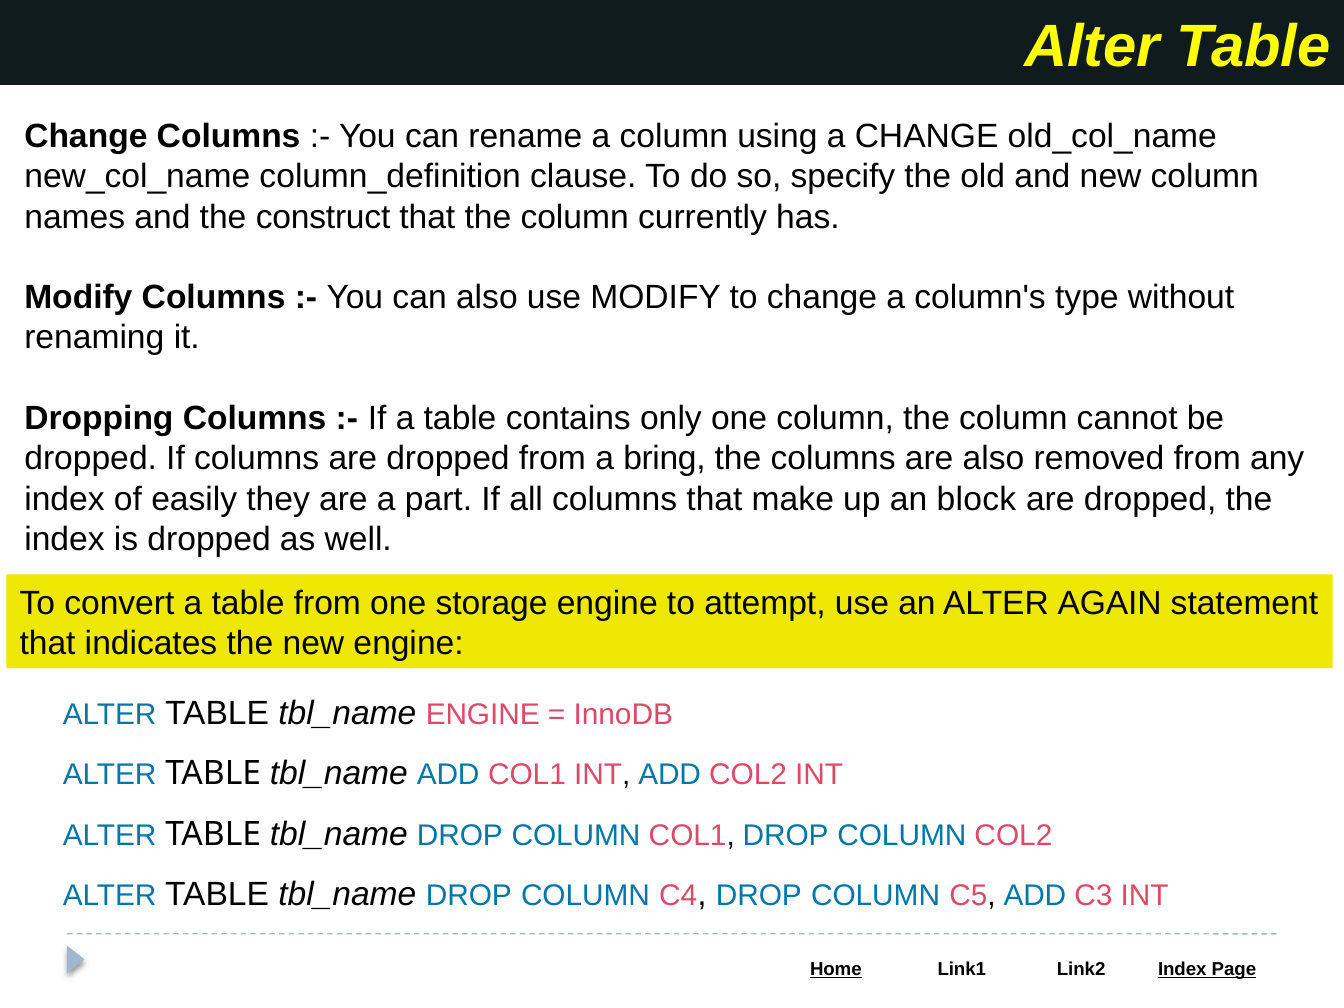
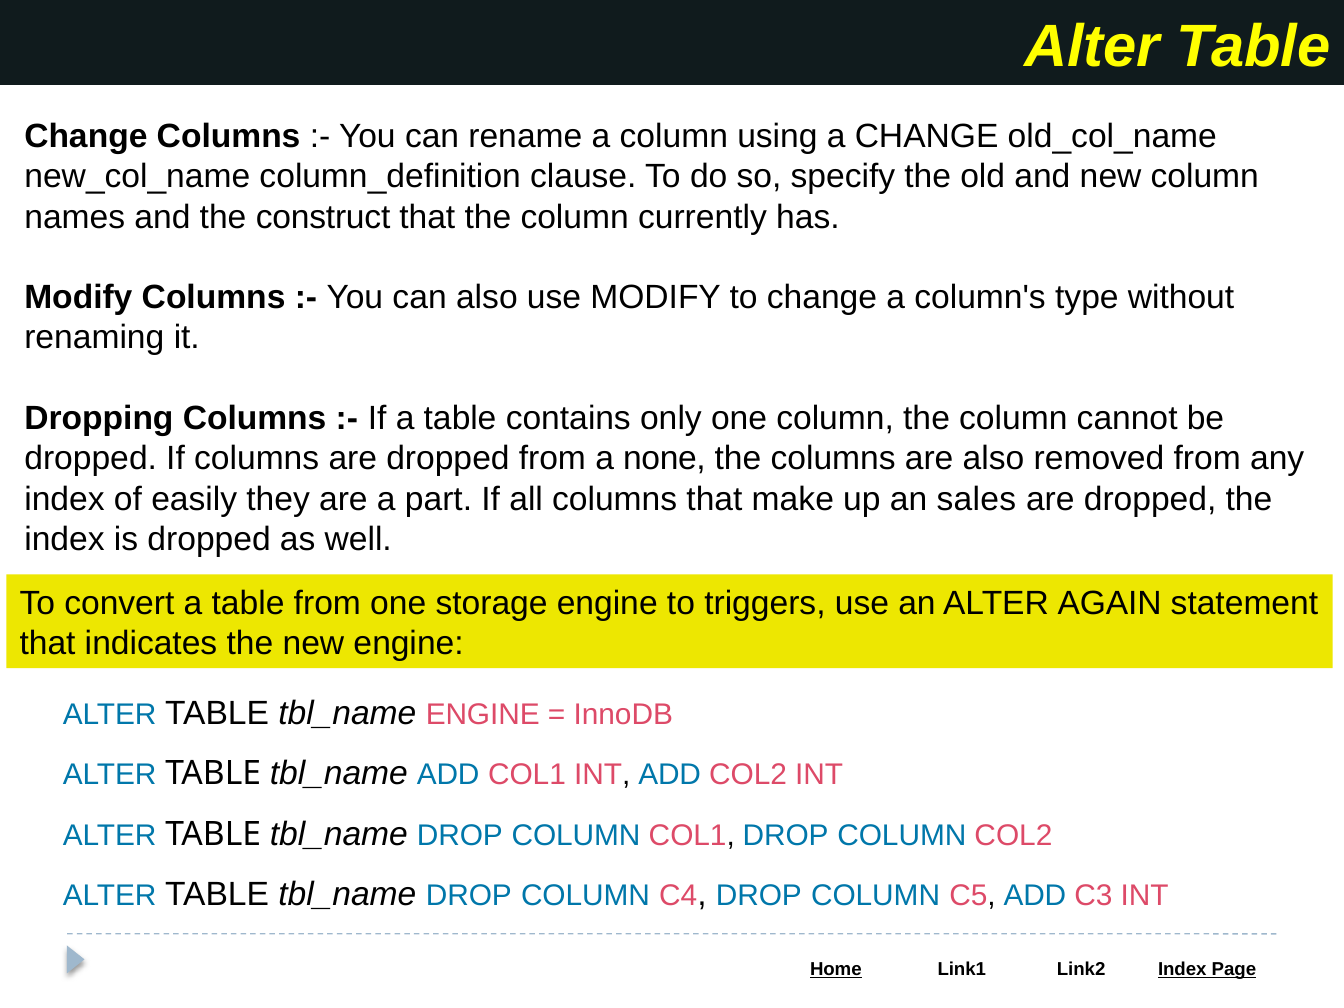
bring: bring -> none (664, 459)
block: block -> sales (976, 499)
attempt: attempt -> triggers (765, 603)
